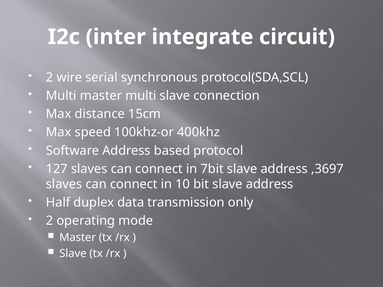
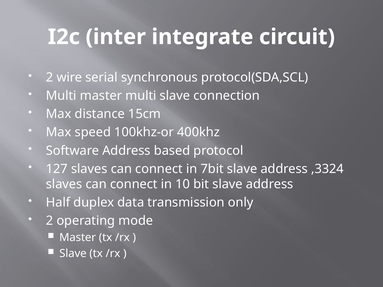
,3697: ,3697 -> ,3324 (327, 169)
